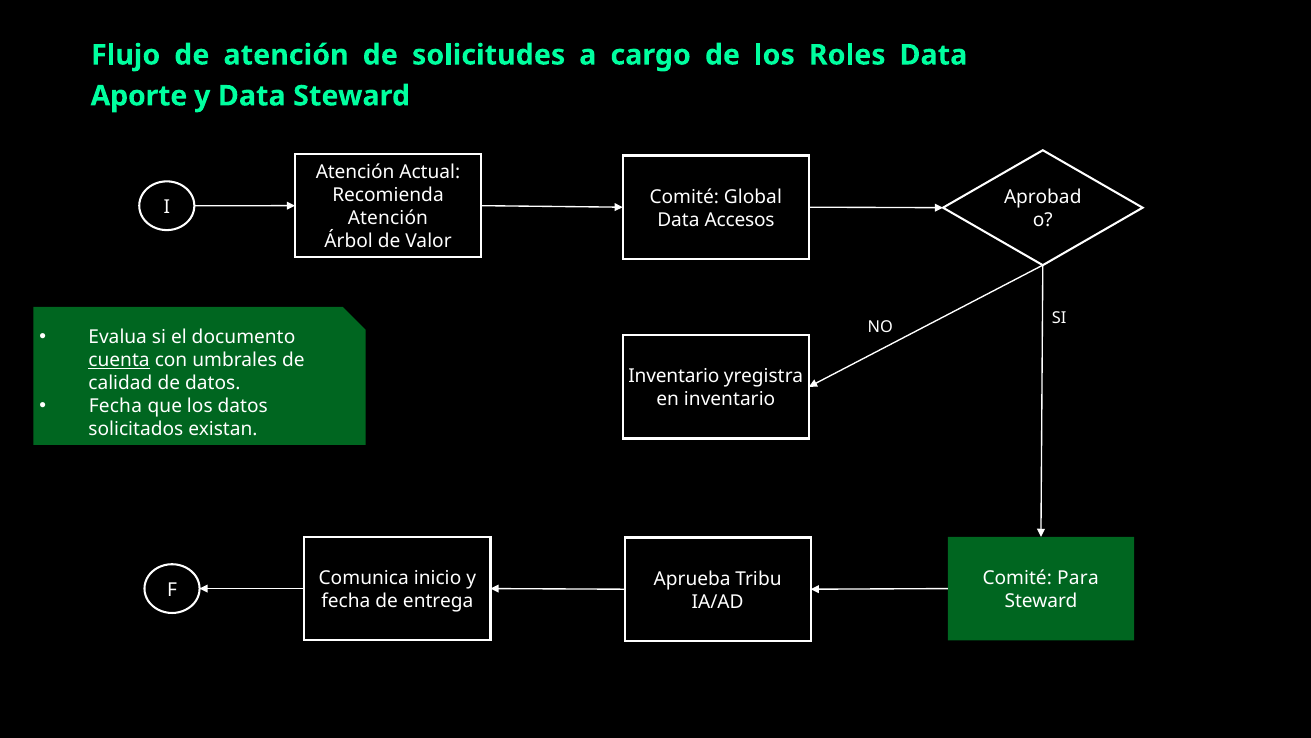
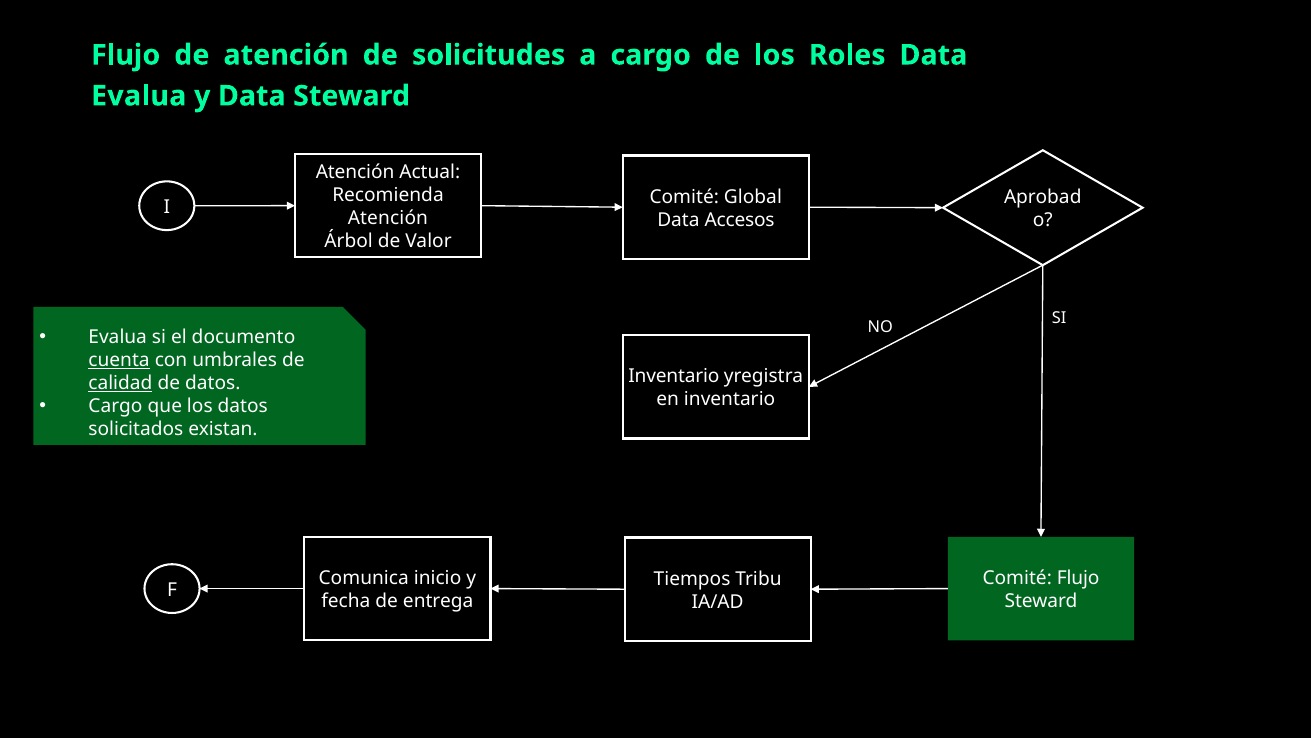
Aporte: Aporte -> Evalua (139, 96)
calidad underline: none -> present (120, 383)
Fecha: Fecha -> Cargo (115, 406)
Comité Para: Para -> Flujo (1078, 578)
Aprueba: Aprueba -> Tiempos (692, 579)
